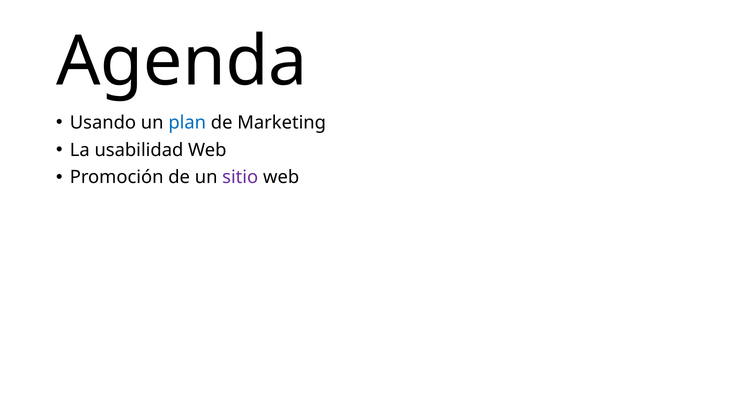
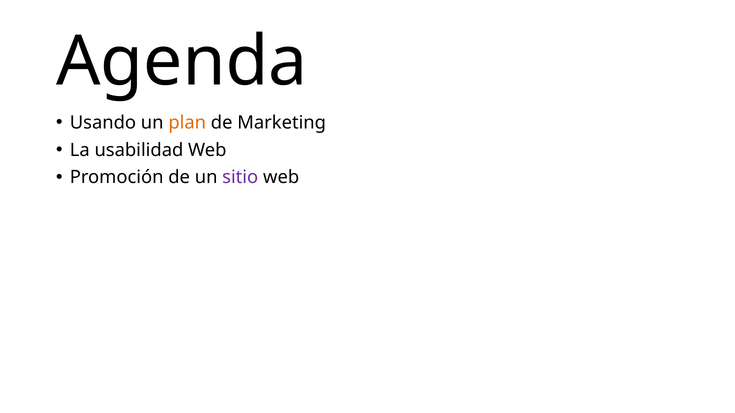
plan colour: blue -> orange (187, 123)
